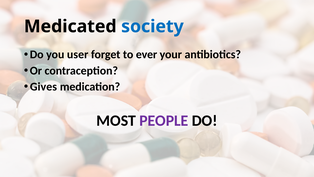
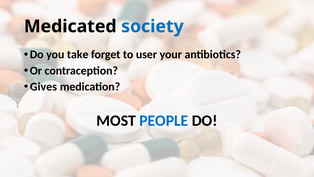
user: user -> take (78, 54)
ever: ever -> user (146, 54)
PEOPLE colour: purple -> blue (164, 121)
